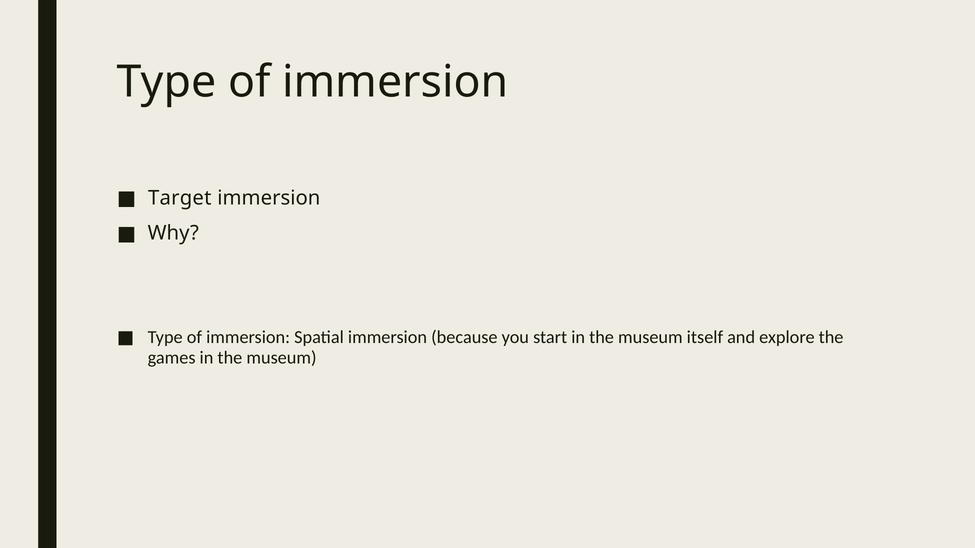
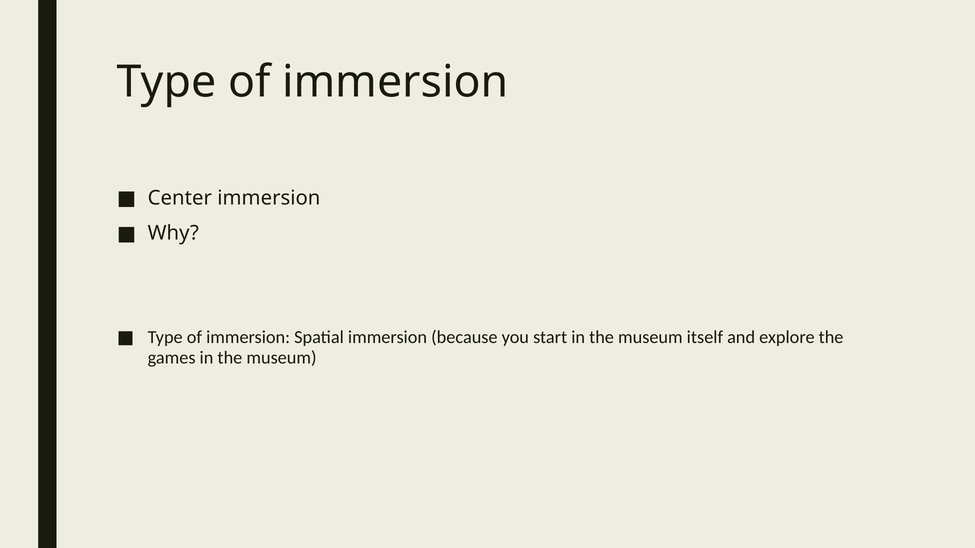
Target: Target -> Center (180, 198)
